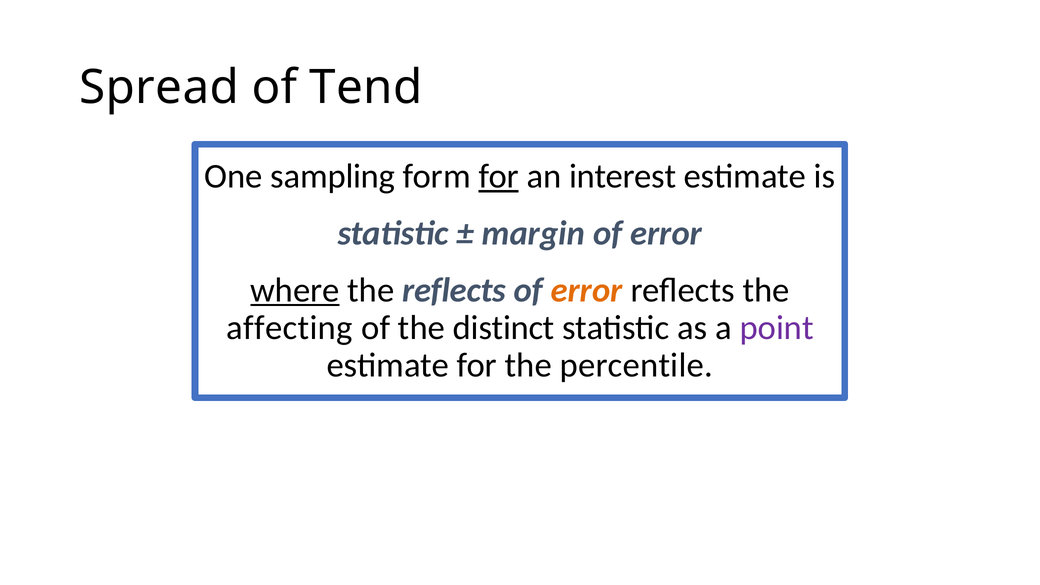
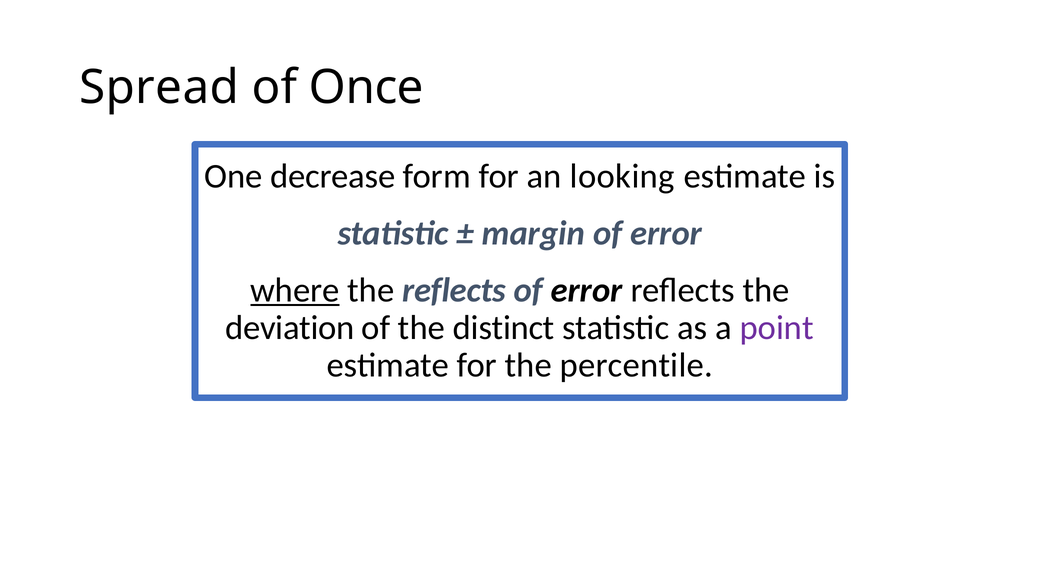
Tend: Tend -> Once (366, 87)
sampling: sampling -> decrease (333, 176)
for underline: present -> none (499, 176)
interest: interest -> looking (622, 176)
error colour: orange -> black (587, 290)
affecting: affecting -> deviation (290, 328)
